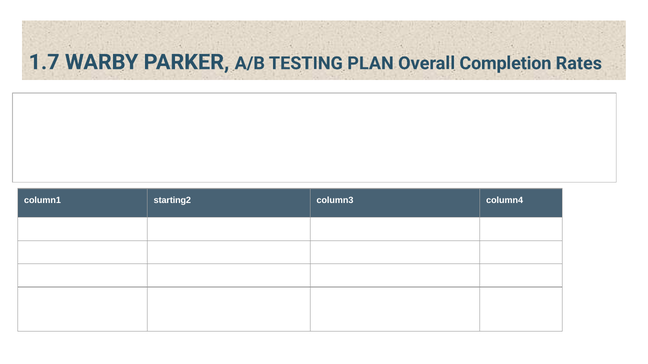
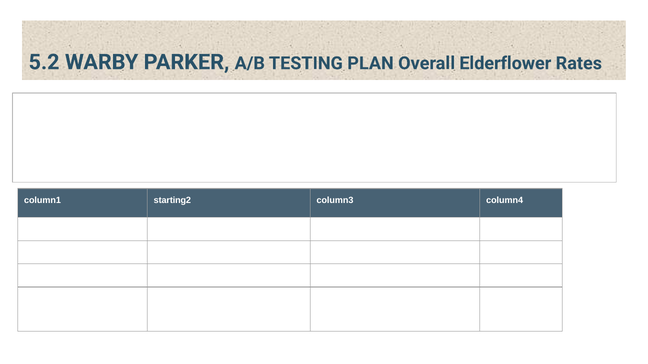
1.7: 1.7 -> 5.2 (44, 62)
Completion: Completion -> Elderflower (505, 63)
